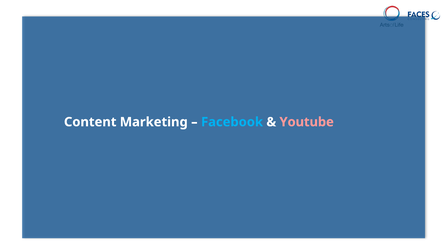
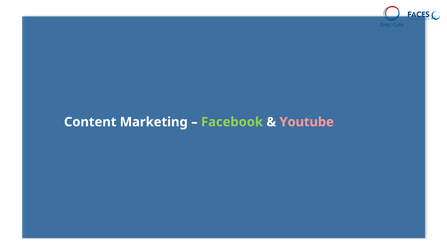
Facebook colour: light blue -> light green (232, 122)
